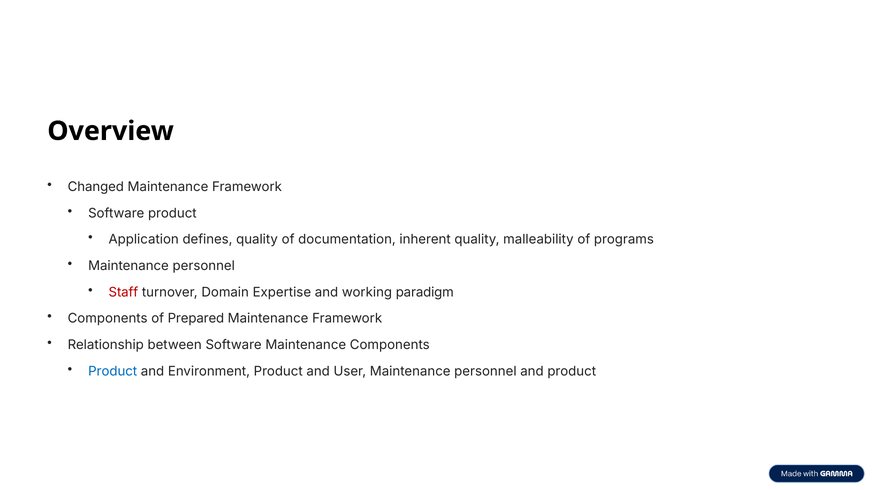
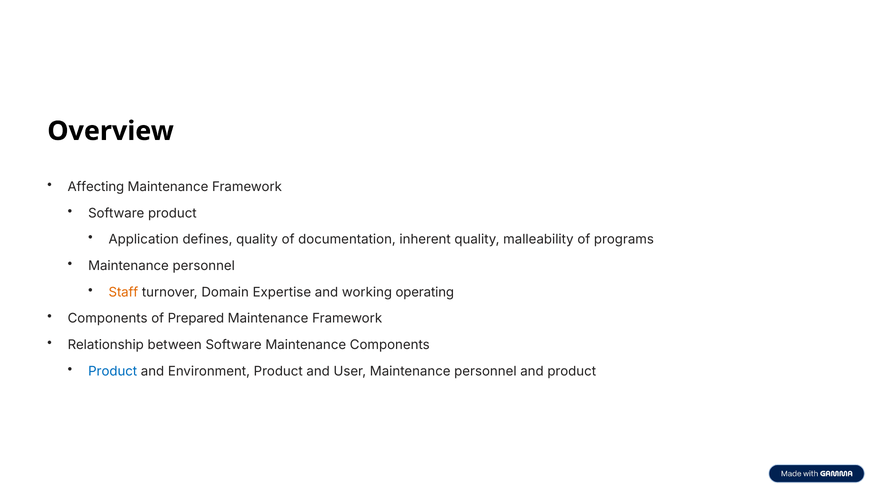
Changed: Changed -> Affecting (96, 187)
Staff colour: red -> orange (123, 293)
paradigm: paradigm -> operating (425, 293)
